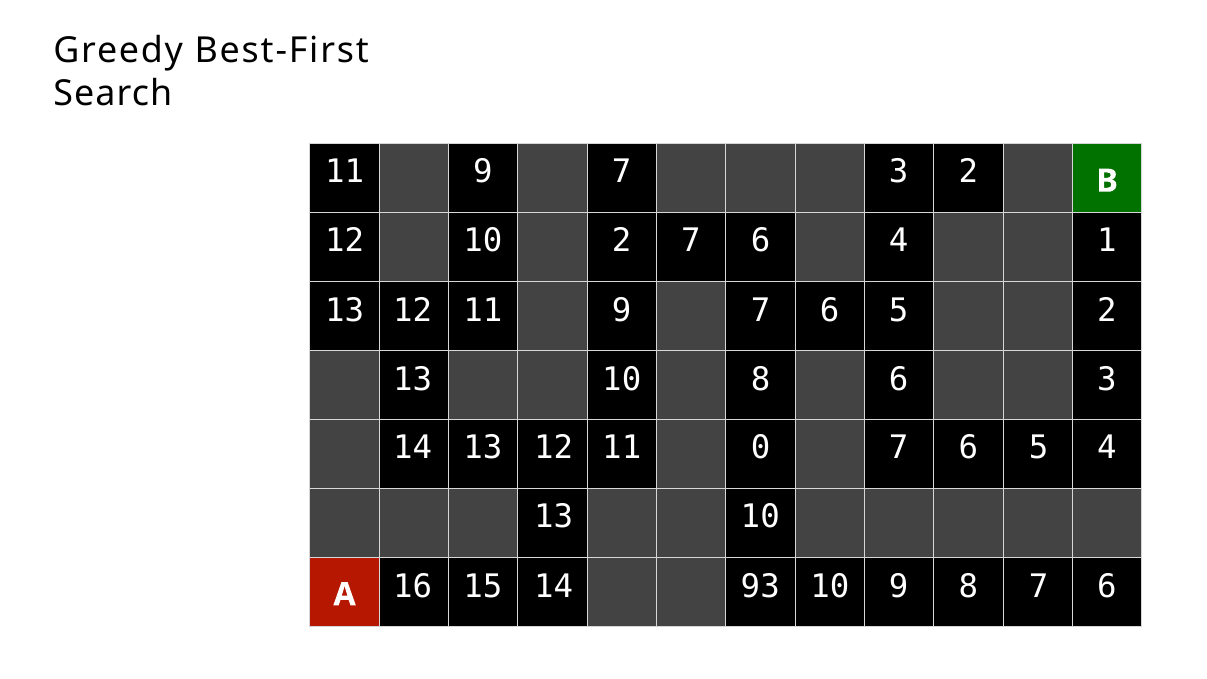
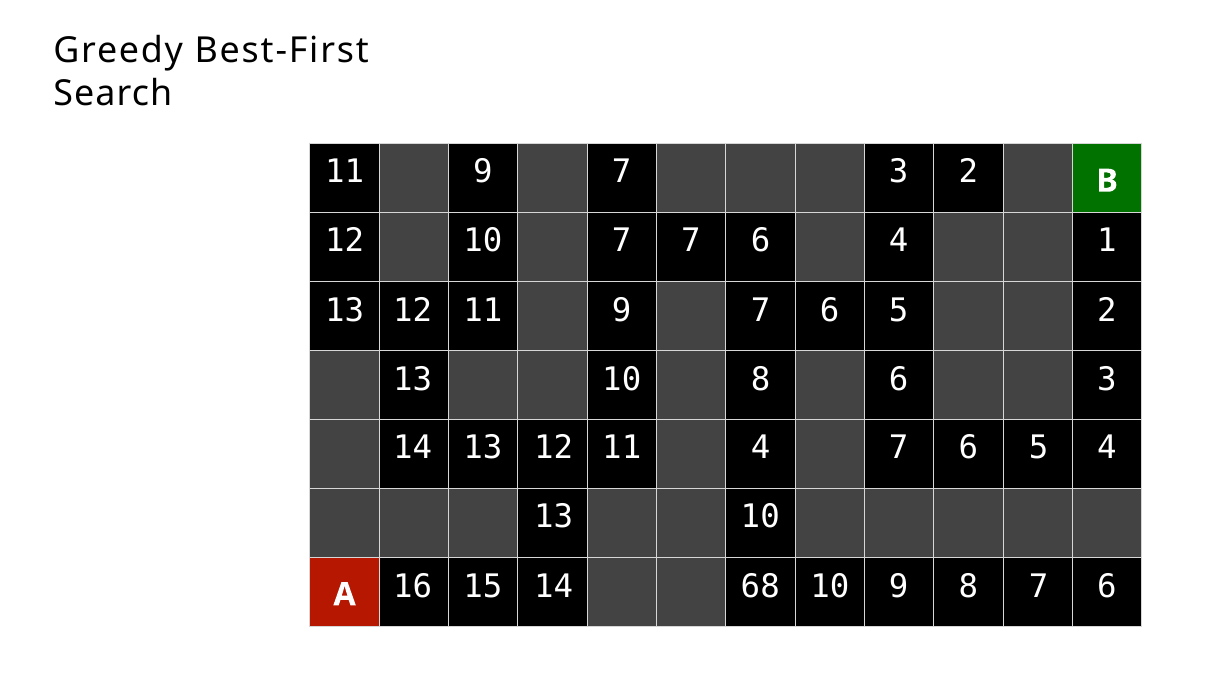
10 2: 2 -> 7 (622, 241)
11 0: 0 -> 4 (761, 448)
93: 93 -> 68 (760, 586)
